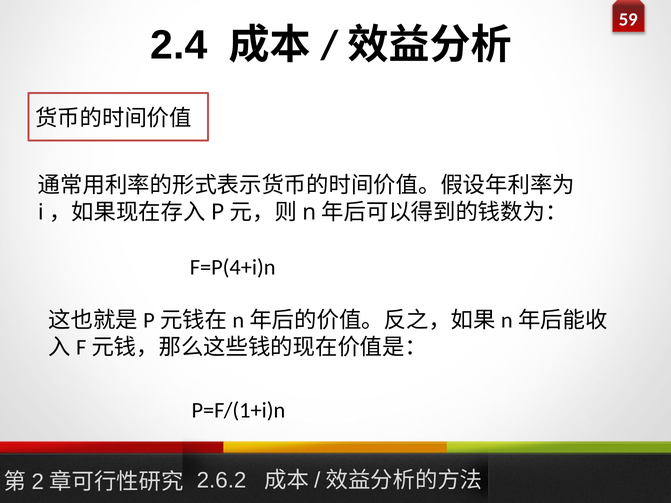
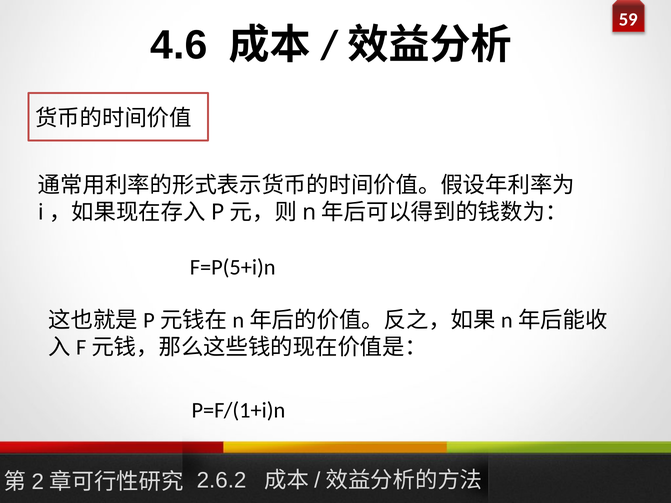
2.4: 2.4 -> 4.6 (179, 45)
F=P(4+i)n: F=P(4+i)n -> F=P(5+i)n (233, 268)
